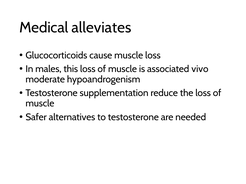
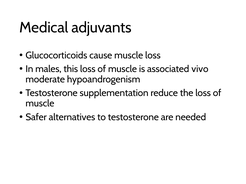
alleviates: alleviates -> adjuvants (102, 28)
